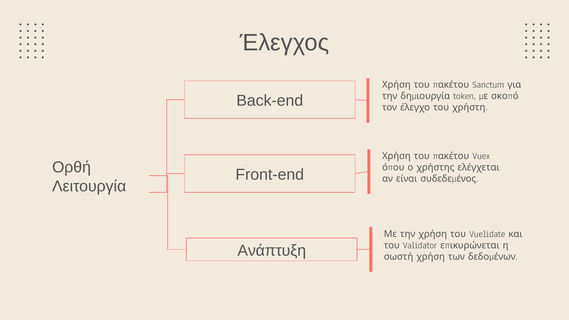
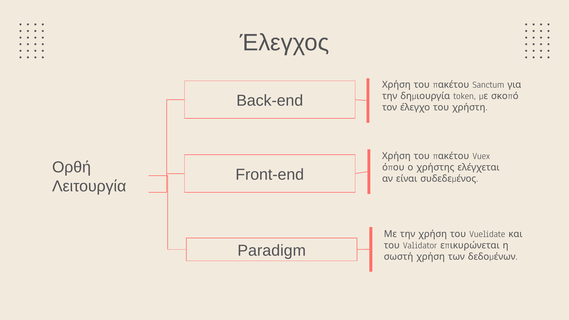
Ανάπτυξη: Ανάπτυξη -> Paradigm (272, 251)
